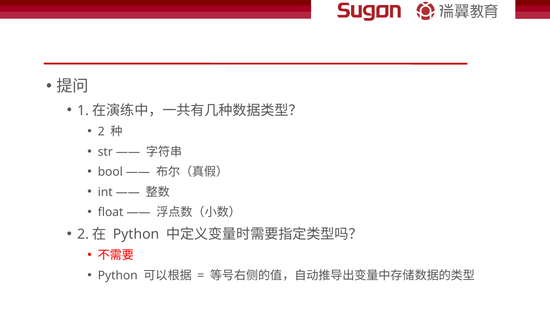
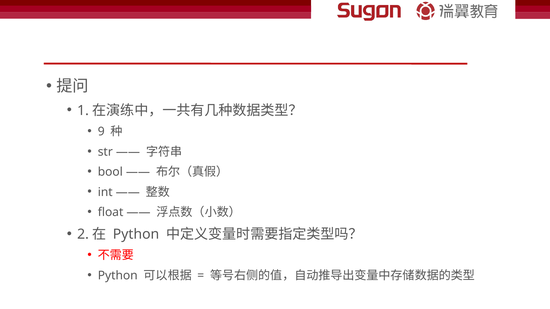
2: 2 -> 9 (101, 132)
